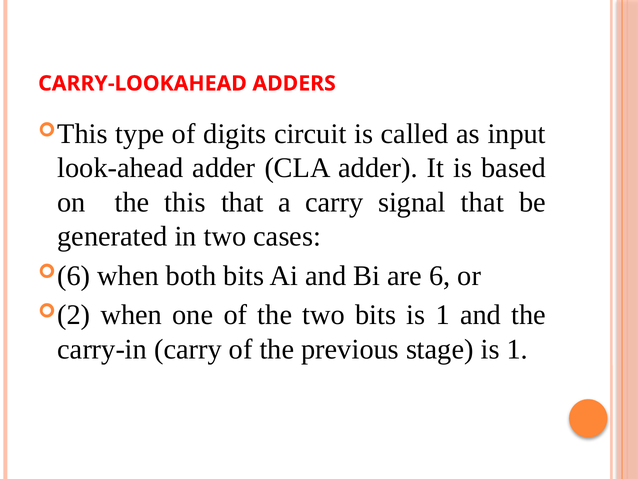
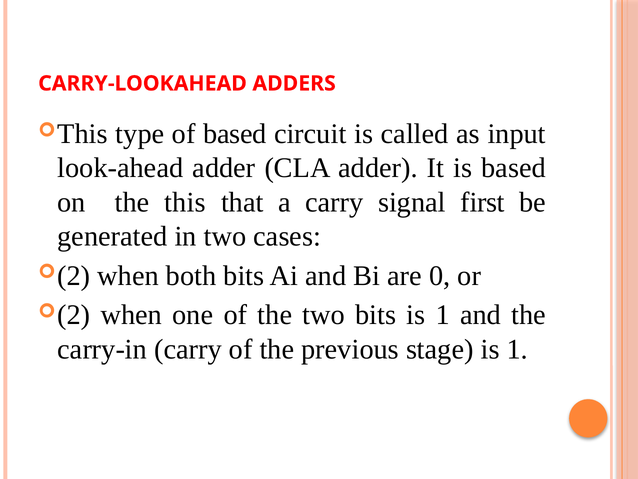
of digits: digits -> based (235, 134)
signal that: that -> first (483, 202)
6: 6 -> 2 (74, 275)
are 6: 6 -> 0 (440, 275)
